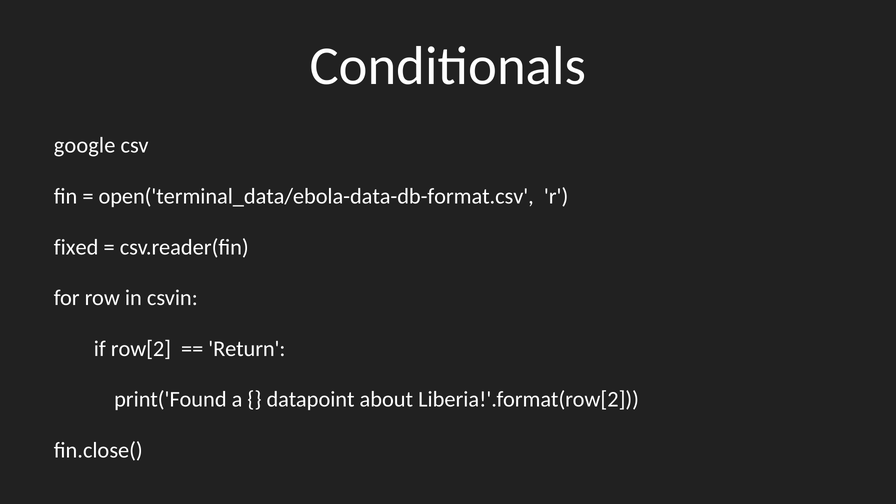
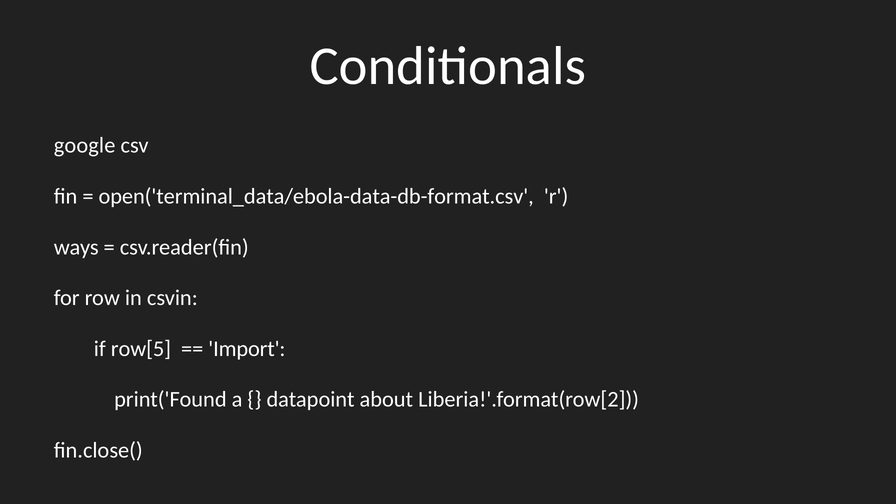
fixed: fixed -> ways (76, 247)
row[2: row[2 -> row[5 (141, 349)
Return: Return -> Import (247, 349)
